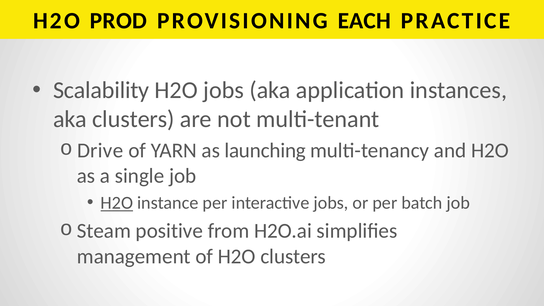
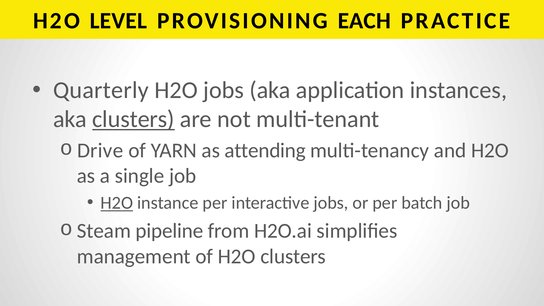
PROD: PROD -> LEVEL (118, 21)
Scalability: Scalability -> Quarterly (101, 90)
clusters underline: none -> present (133, 119)
launching: launching -> attending (265, 151)
positive: positive -> pipeline (169, 231)
